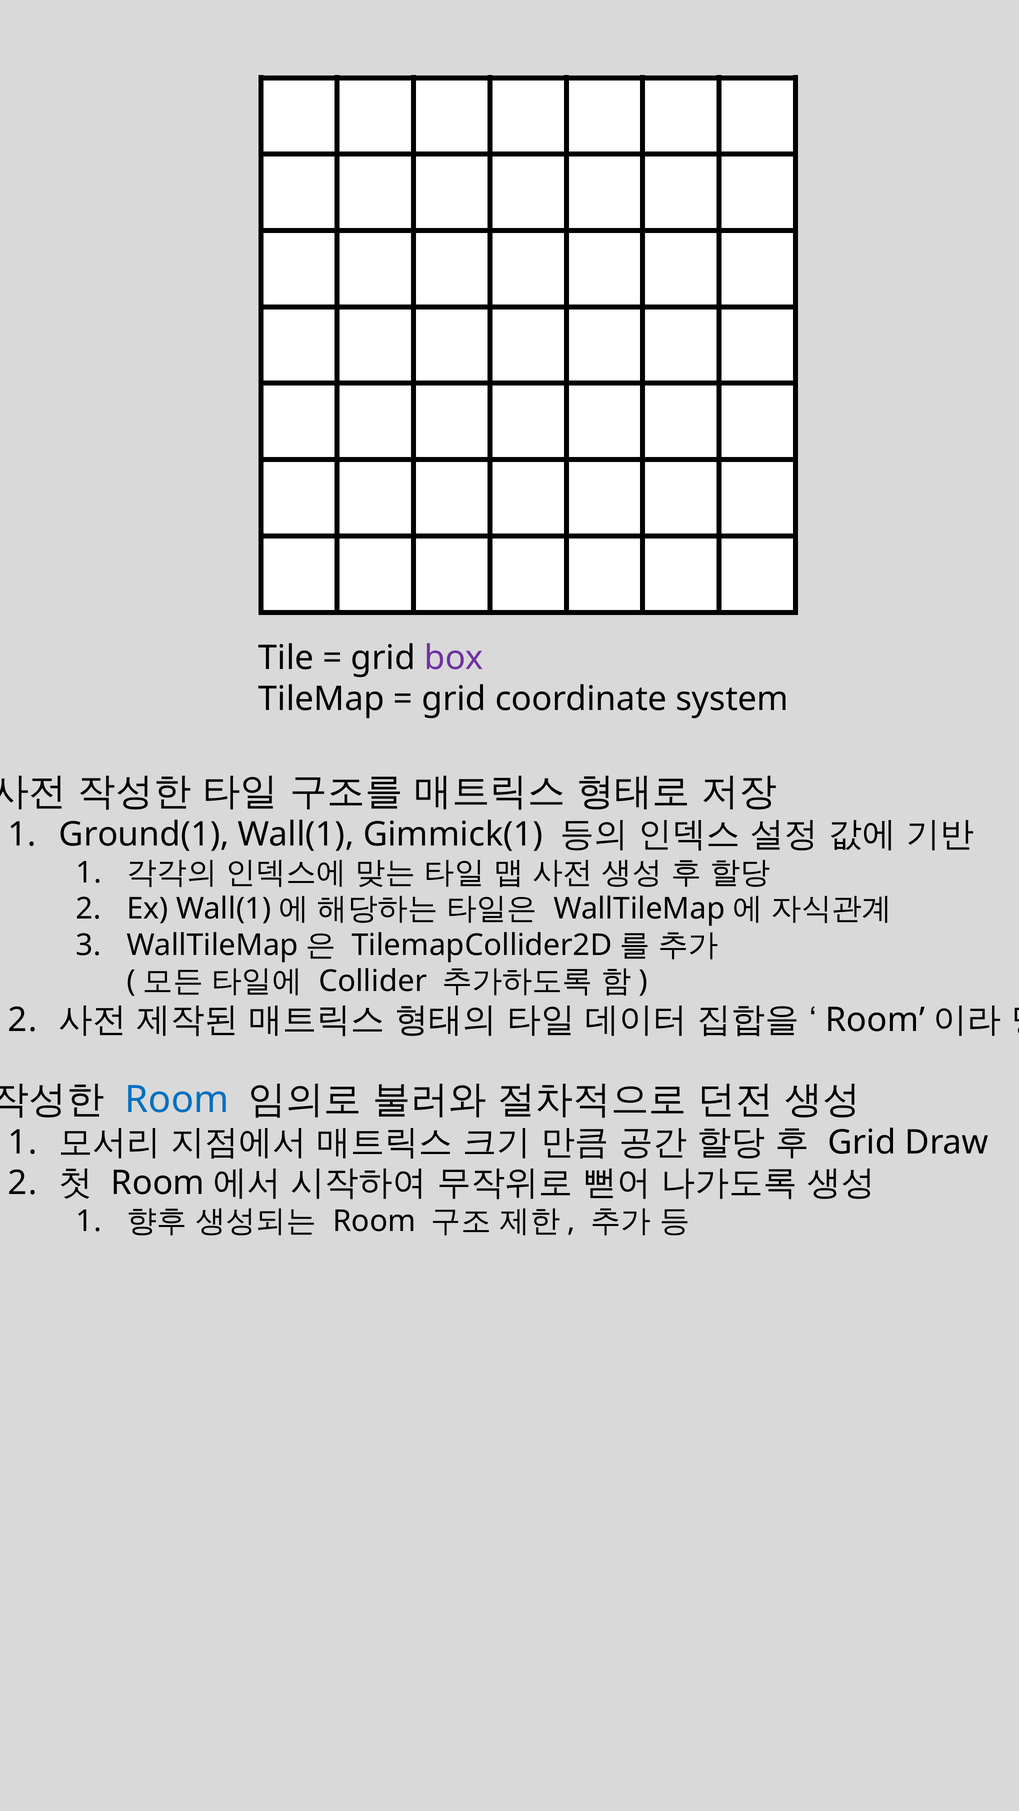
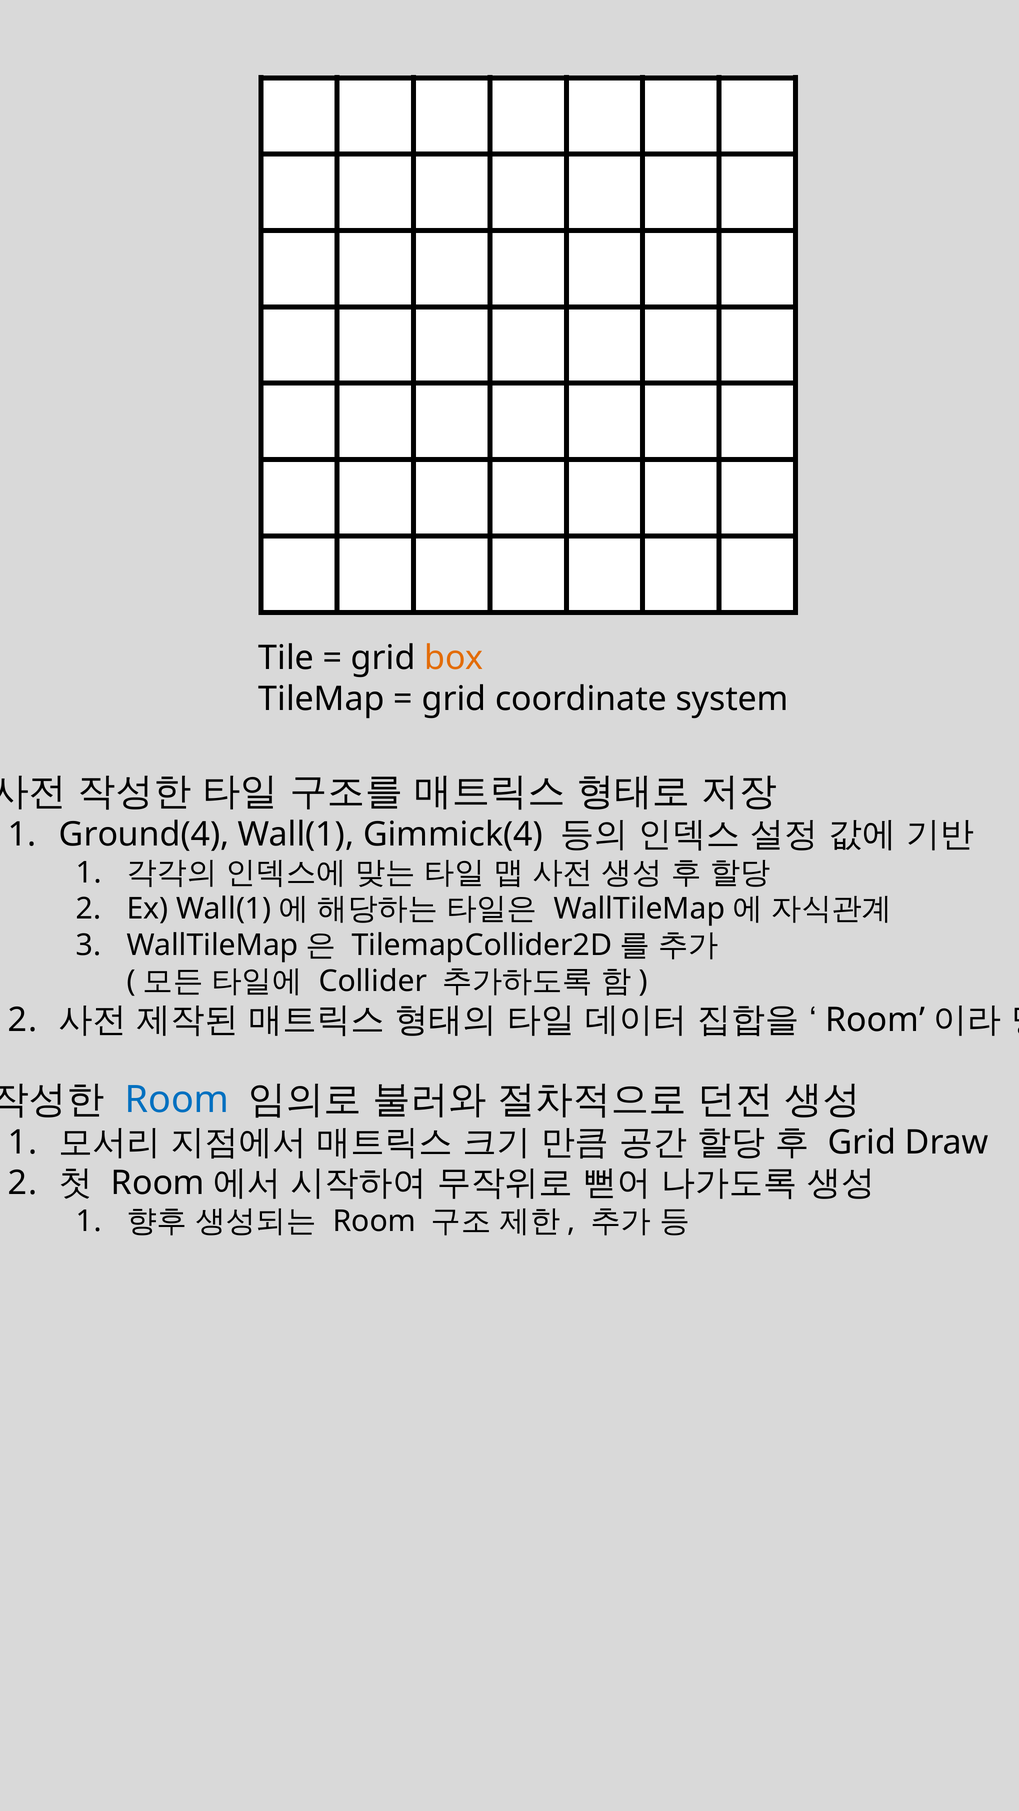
box colour: purple -> orange (454, 658)
Ground(1: Ground(1 -> Ground(4 (144, 835)
Gimmick(1: Gimmick(1 -> Gimmick(4 (453, 835)
